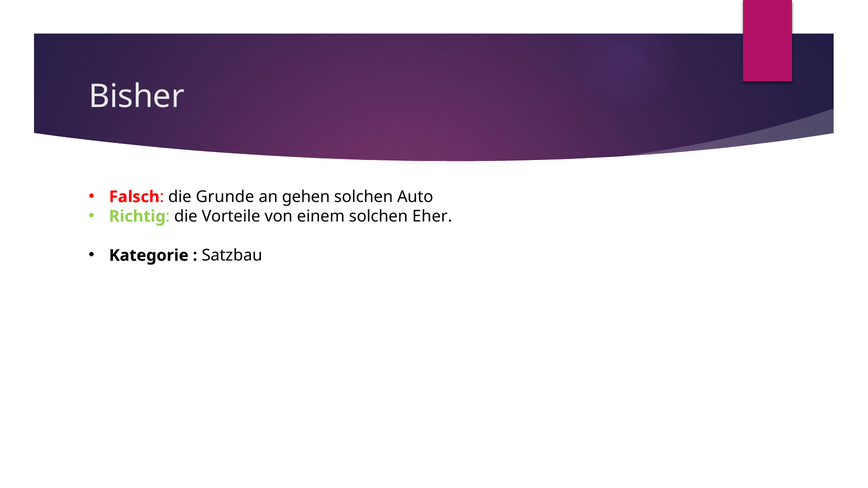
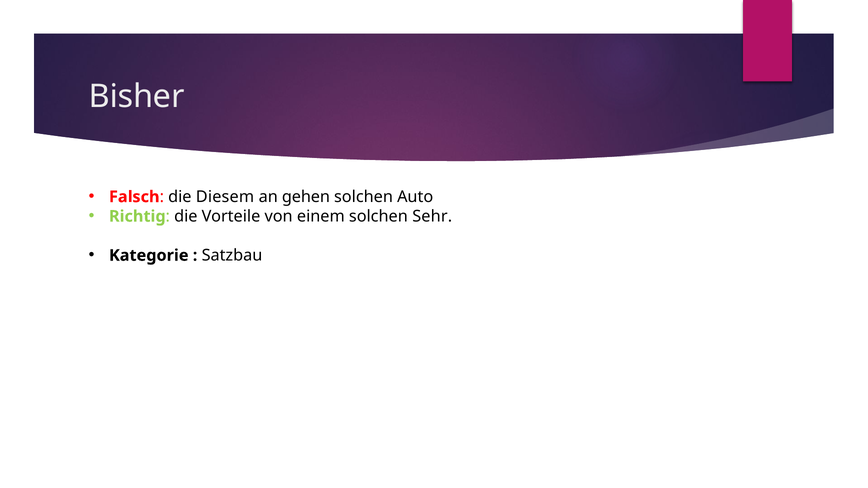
Grunde: Grunde -> Diesem (225, 197)
Eher: Eher -> Sehr (432, 216)
